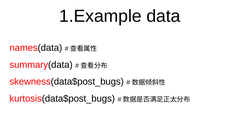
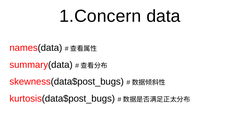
1.Example: 1.Example -> 1.Concern (100, 16)
